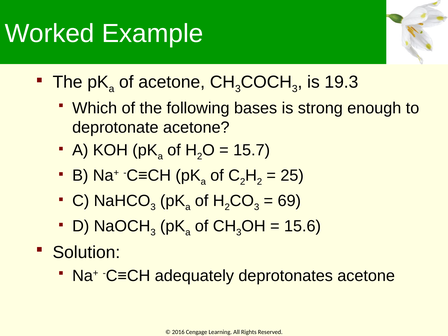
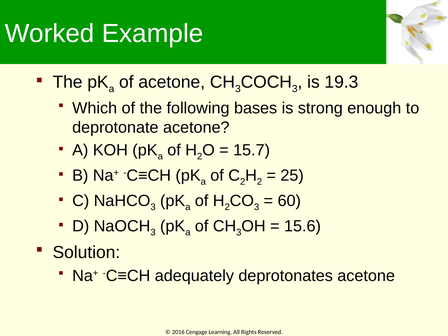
69: 69 -> 60 (289, 201)
